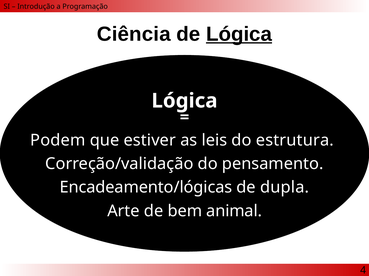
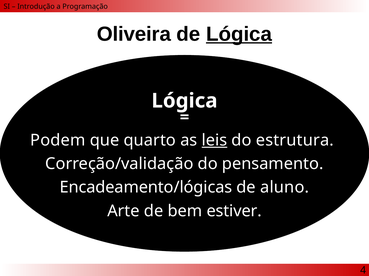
Ciência: Ciência -> Oliveira (134, 34)
estiver: estiver -> quarto (150, 141)
leis underline: none -> present (214, 141)
dupla: dupla -> aluno (285, 188)
animal: animal -> estiver (234, 211)
